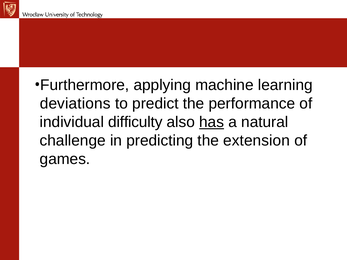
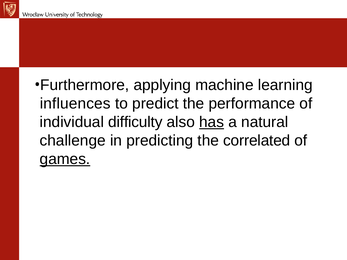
deviations: deviations -> influences (75, 104)
extension: extension -> correlated (257, 141)
games underline: none -> present (65, 159)
